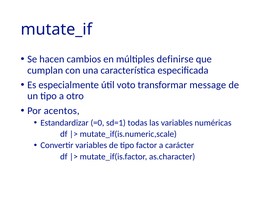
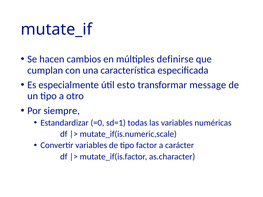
voto: voto -> esto (126, 85)
acentos: acentos -> siempre (62, 111)
